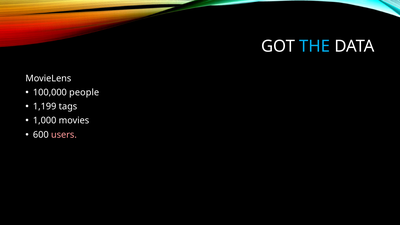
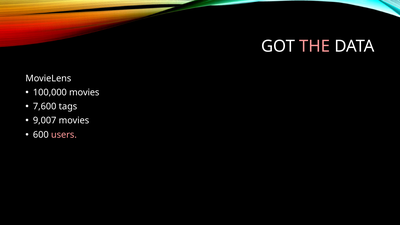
THE colour: light blue -> pink (315, 46)
100,000 people: people -> movies (84, 92)
1,199: 1,199 -> 7,600 (45, 107)
1,000: 1,000 -> 9,007 (45, 121)
